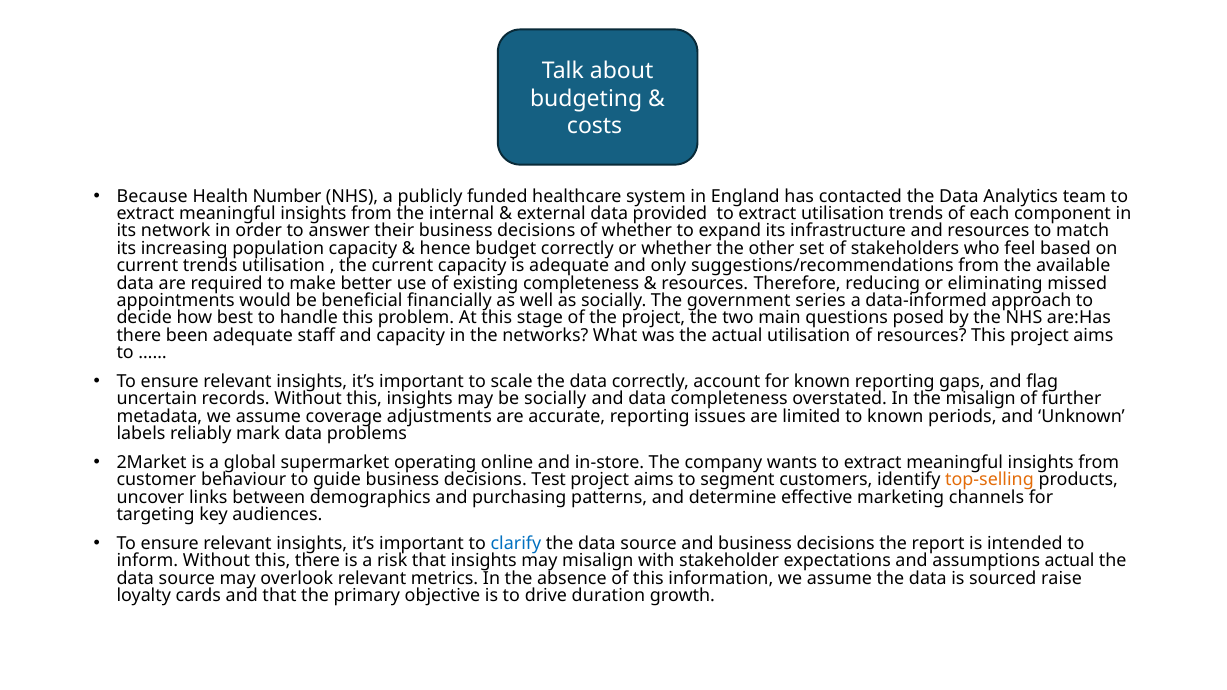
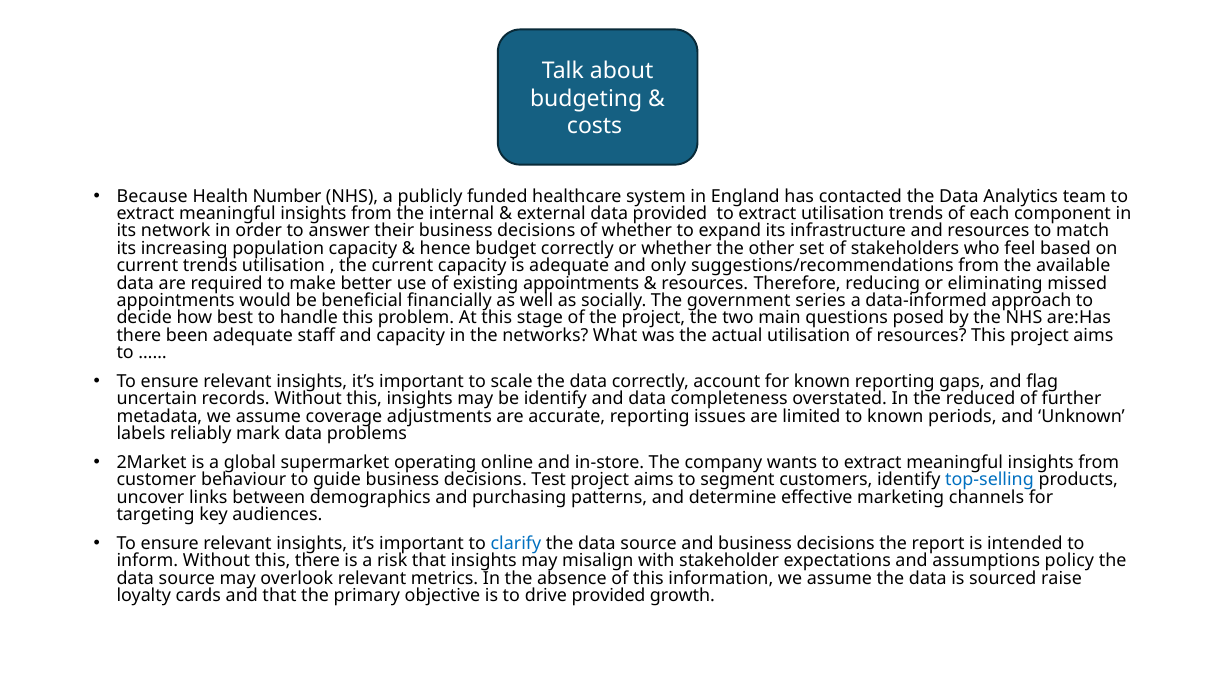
existing completeness: completeness -> appointments (581, 283)
be socially: socially -> identify (555, 399)
the misalign: misalign -> reduced (981, 399)
top-selling colour: orange -> blue (989, 480)
assumptions actual: actual -> policy (1069, 561)
drive duration: duration -> provided (609, 596)
